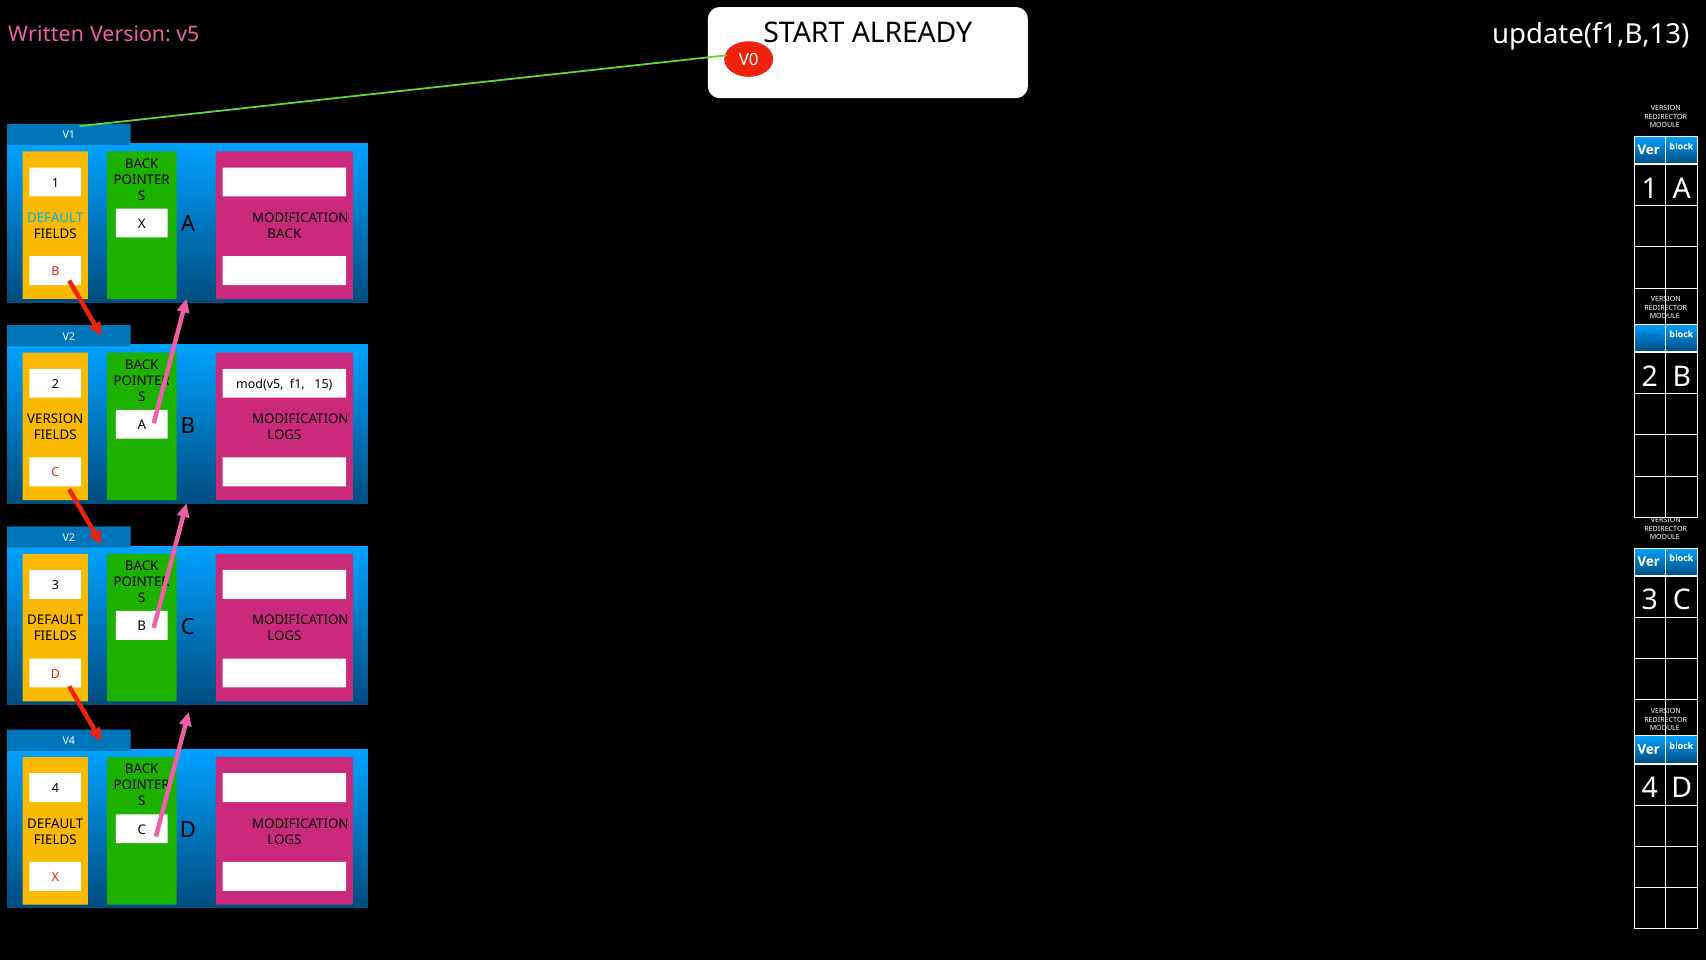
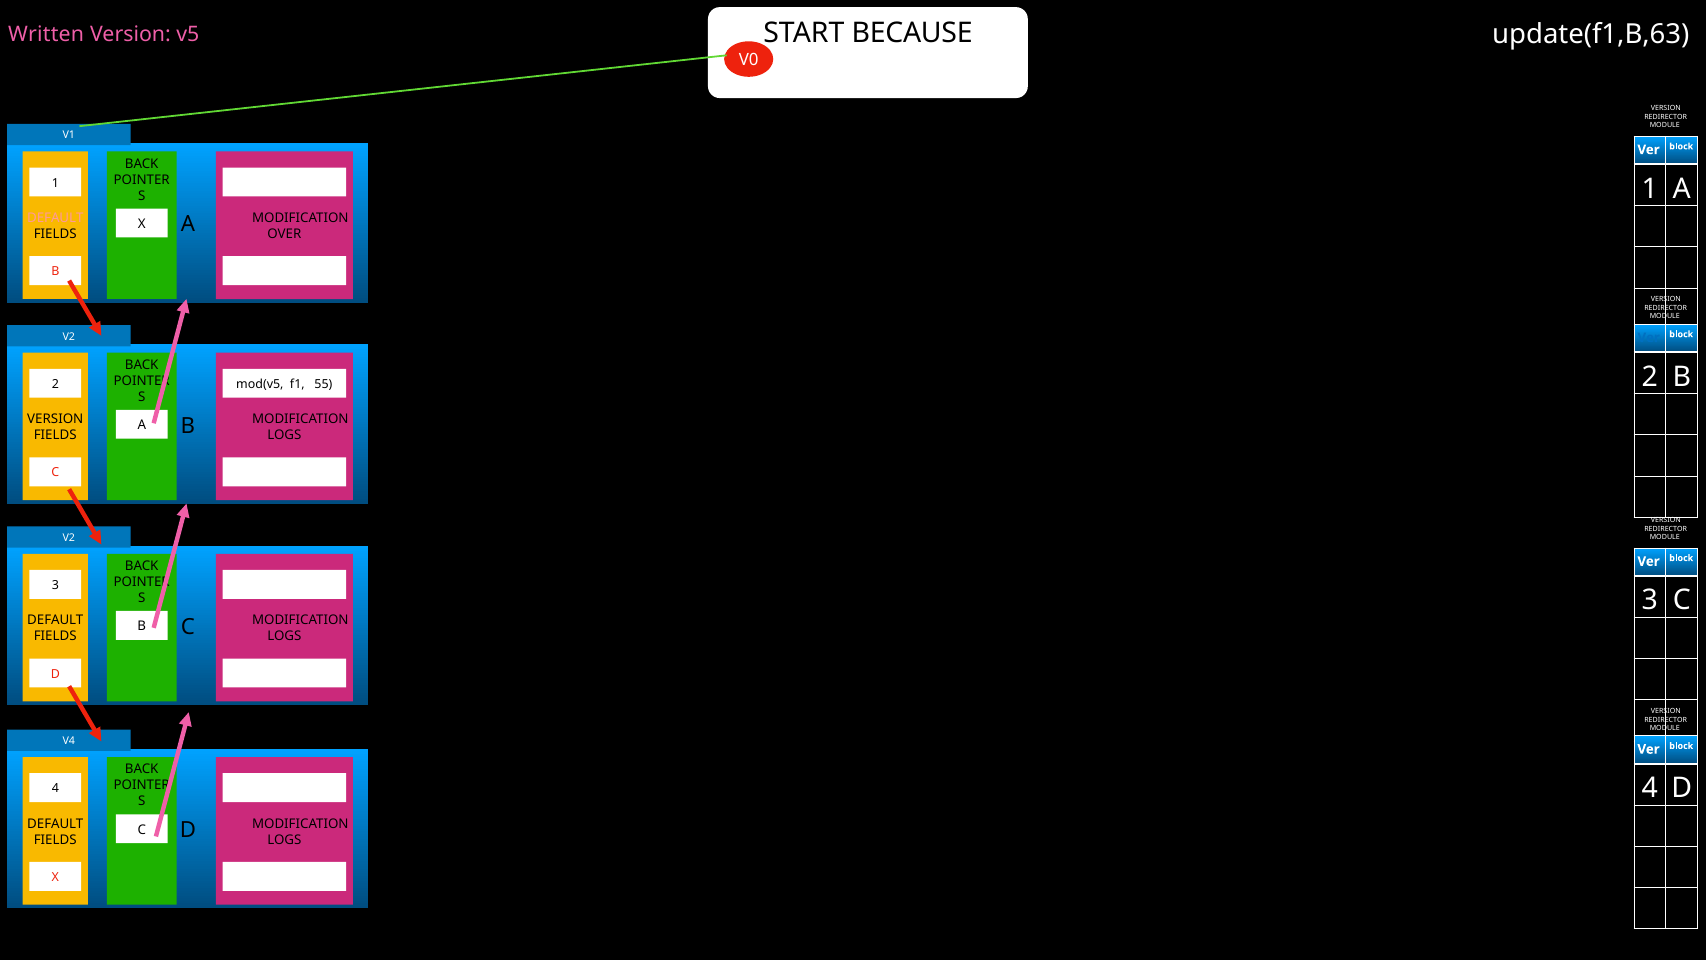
ALREADY: ALREADY -> BECAUSE (912, 33)
update(f1,B,13: update(f1,B,13 -> update(f1,B,63 (1591, 34)
DEFAULT colour: light blue -> pink (55, 218)
BACK: BACK -> OVER (284, 234)
15: 15 -> 55 (323, 384)
